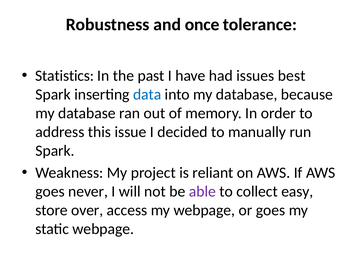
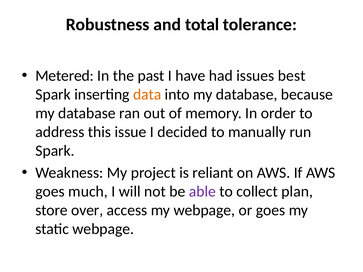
once: once -> total (202, 25)
Statistics: Statistics -> Metered (65, 76)
data colour: blue -> orange (147, 95)
never: never -> much (88, 192)
easy: easy -> plan (297, 192)
